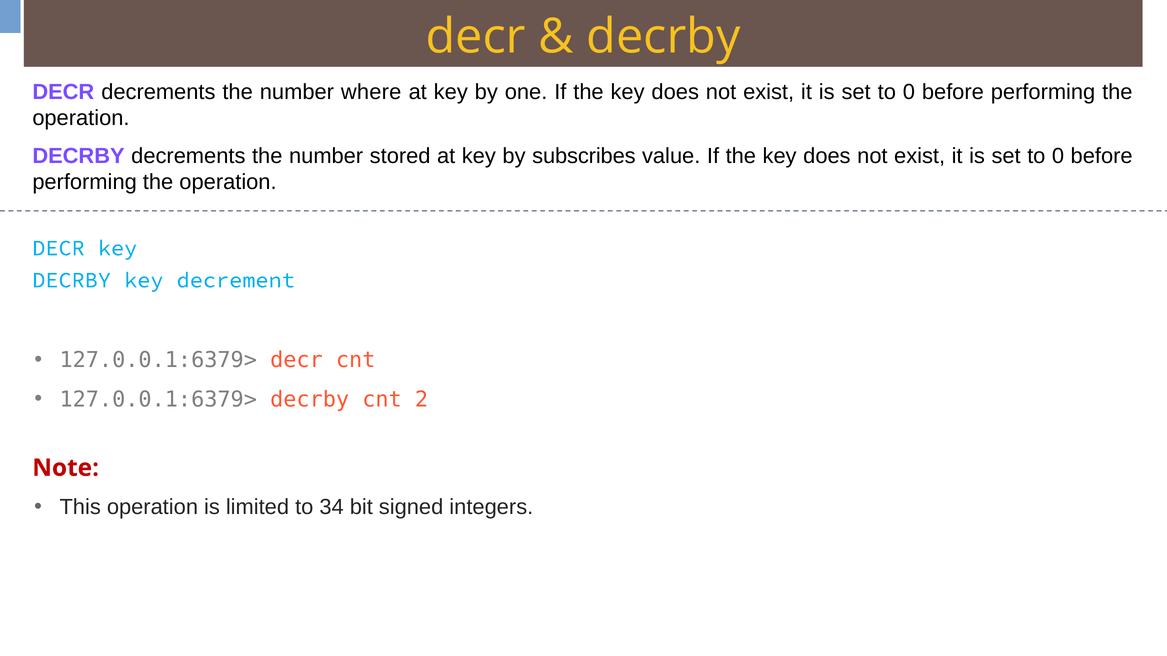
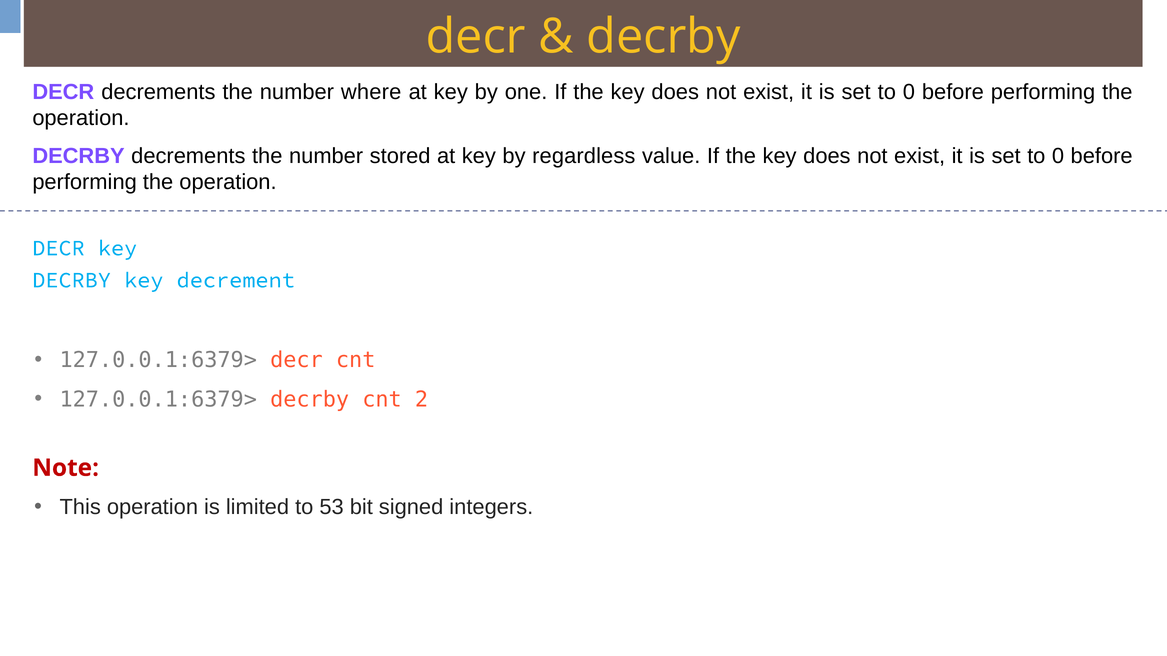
subscribes: subscribes -> regardless (584, 156)
34: 34 -> 53 (332, 507)
